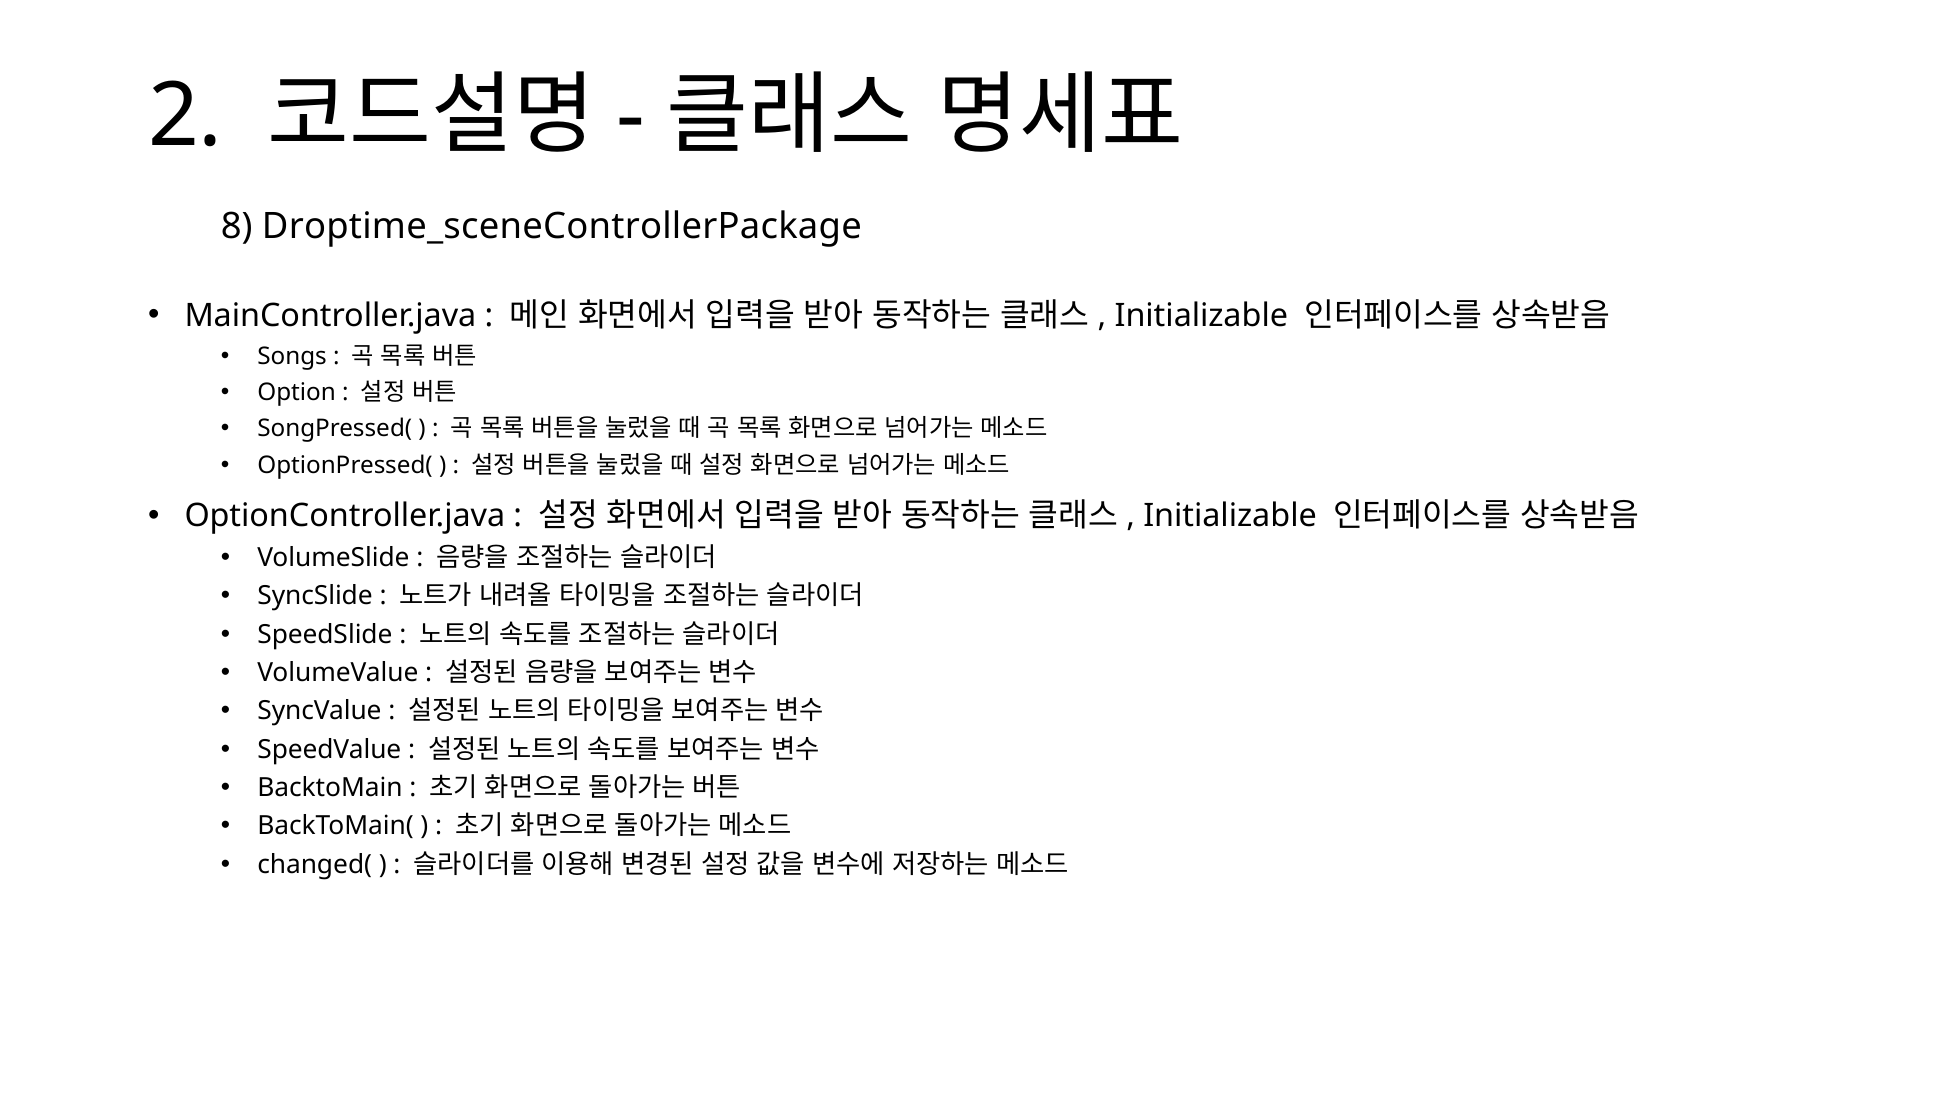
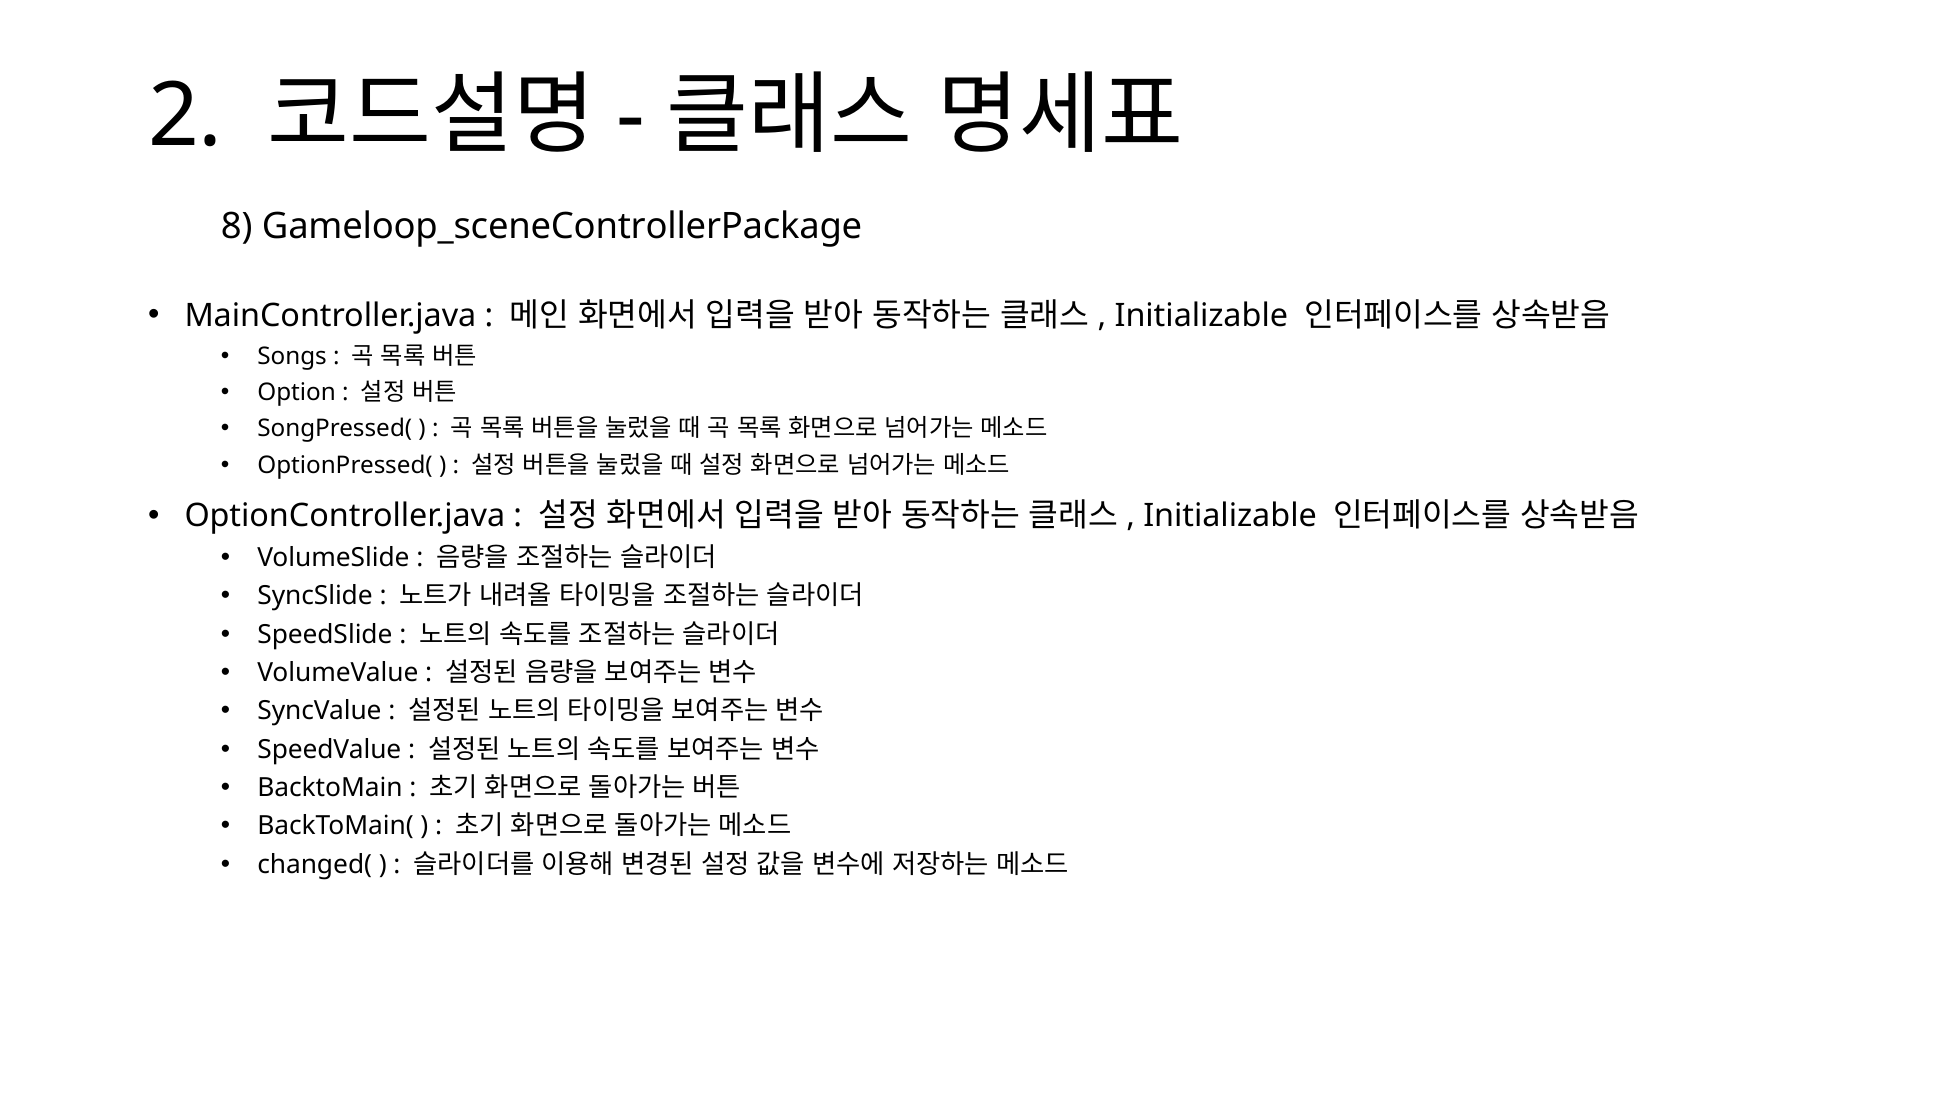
Droptime_sceneControllerPackage: Droptime_sceneControllerPackage -> Gameloop_sceneControllerPackage (562, 226)
